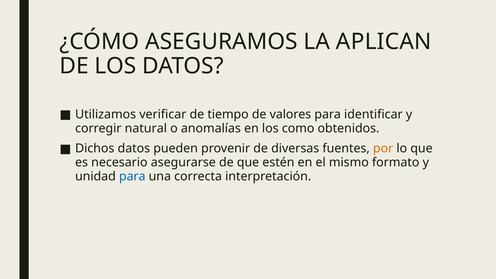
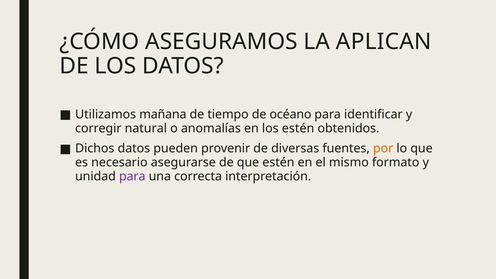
verificar: verificar -> mañana (163, 114)
valores: valores -> océano (290, 114)
los como: como -> estén (298, 128)
para colour: blue -> purple (132, 177)
